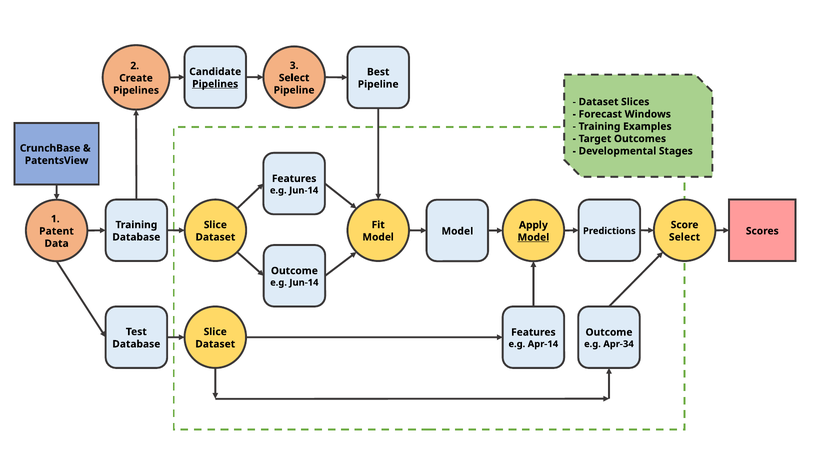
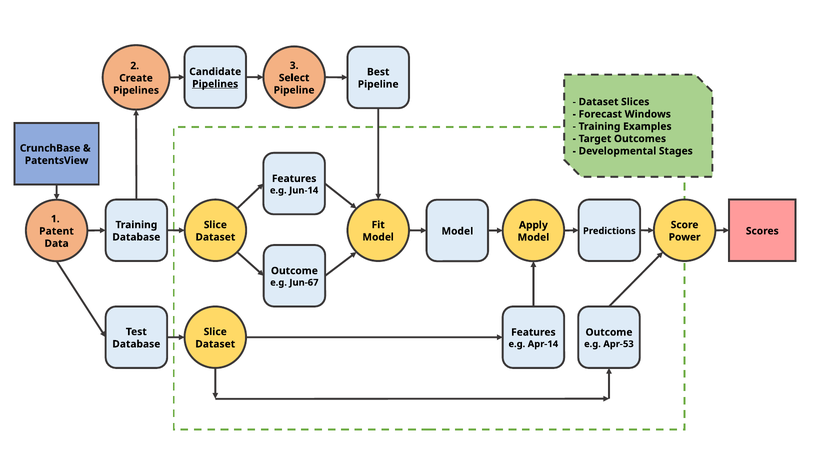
Select: Select -> Power (685, 237)
Model underline: present -> none (533, 237)
Jun-14: Jun-14 -> Jun-67 (304, 283)
Apr-34: Apr-34 -> Apr-53 (619, 344)
